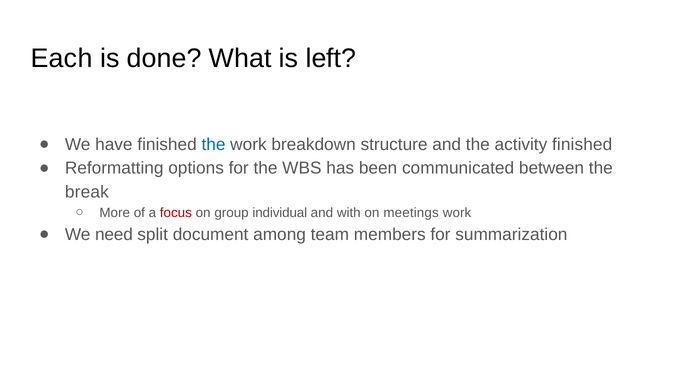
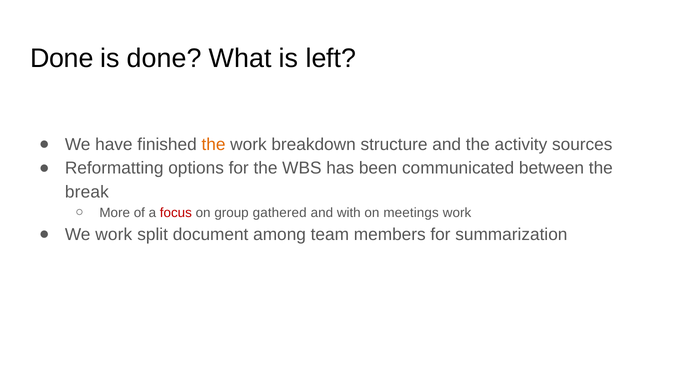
Each: Each -> Done (62, 58)
the colour: blue -> orange (213, 145)
activity finished: finished -> sources (582, 145)
individual: individual -> gathered (280, 213)
We need: need -> work (114, 234)
